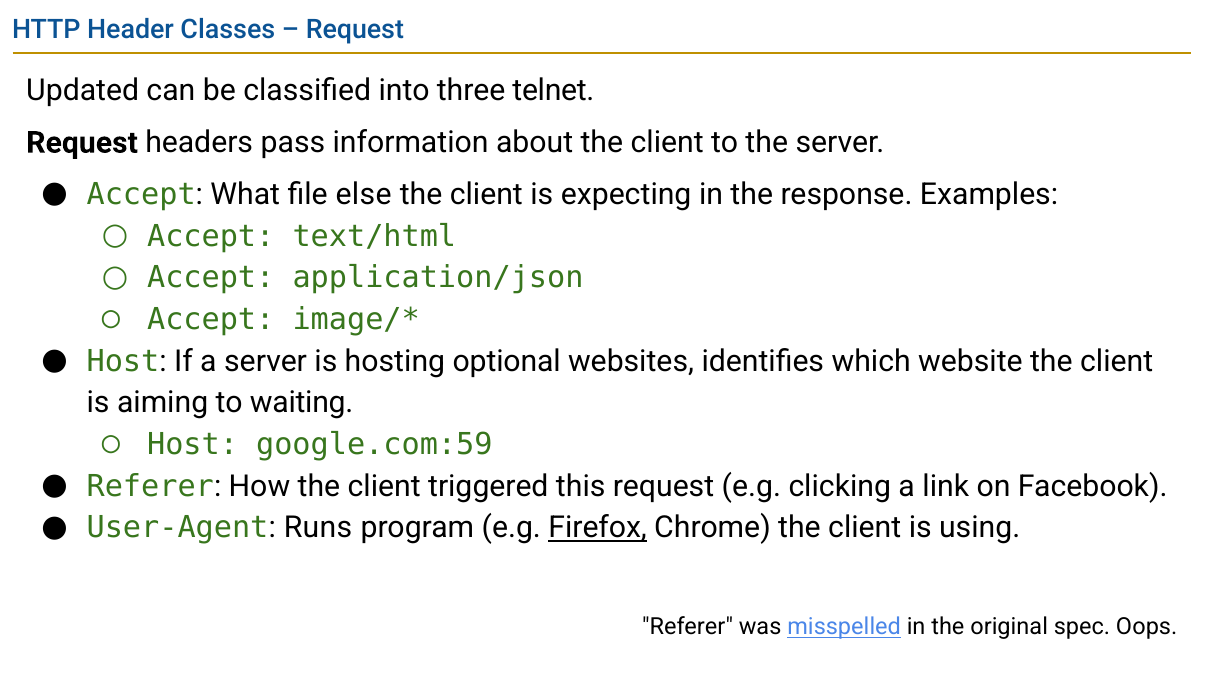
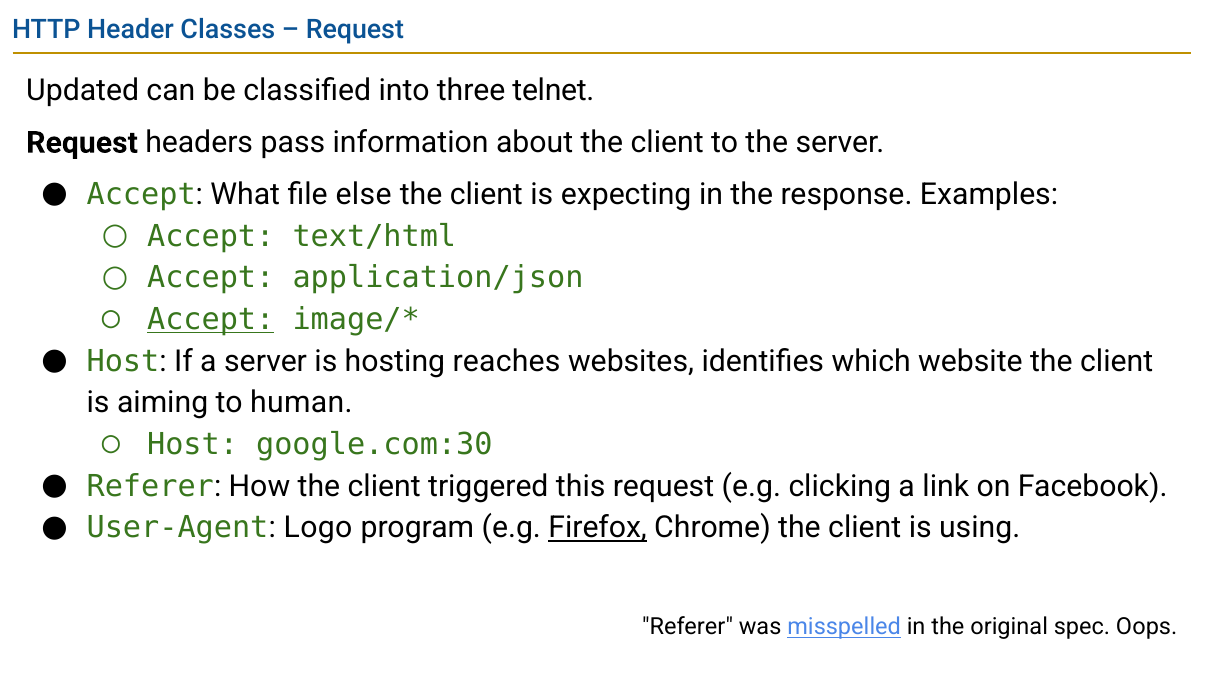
Accept underline: none -> present (211, 320)
optional: optional -> reaches (507, 361)
waiting: waiting -> human (301, 403)
google.com:59: google.com:59 -> google.com:30 (374, 445)
Runs: Runs -> Logo (318, 528)
